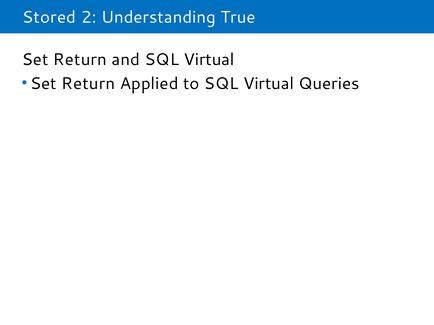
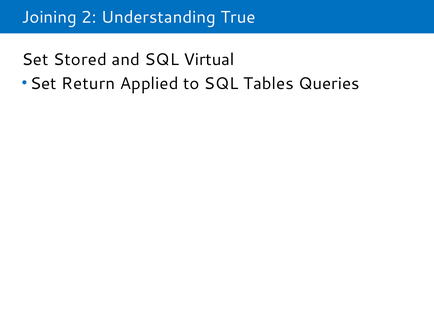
Stored: Stored -> Joining (49, 17)
Return: Return -> Stored (80, 60)
to SQL Virtual: Virtual -> Tables (268, 84)
